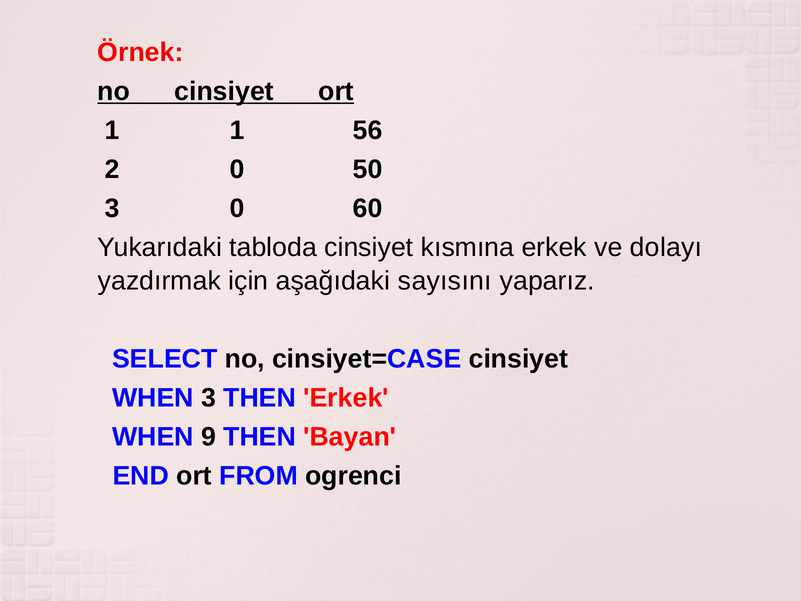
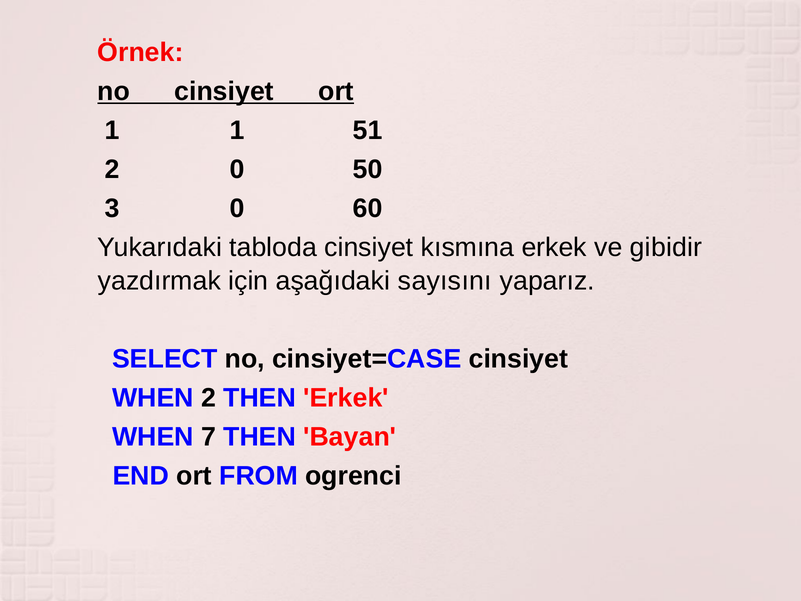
56: 56 -> 51 (368, 130)
dolayı: dolayı -> gibidir (666, 247)
WHEN 3: 3 -> 2 (209, 398)
9: 9 -> 7 (209, 437)
